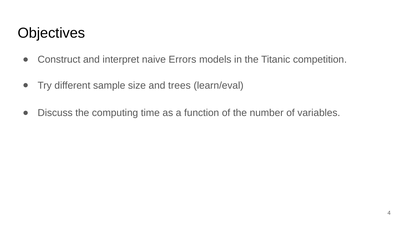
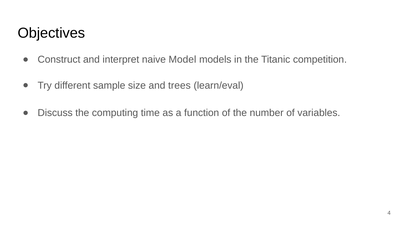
Errors: Errors -> Model (182, 60)
